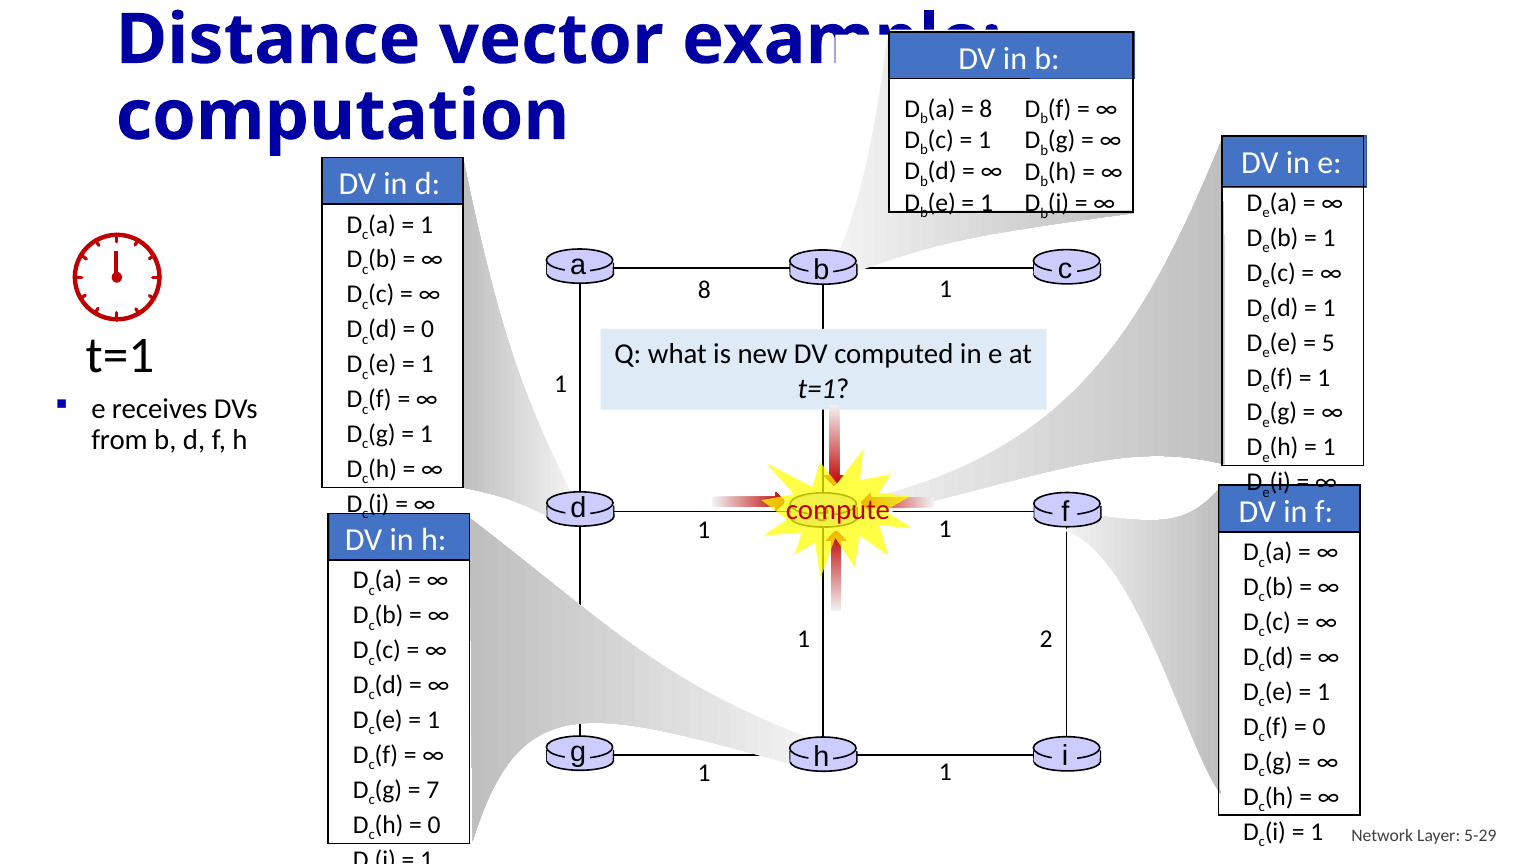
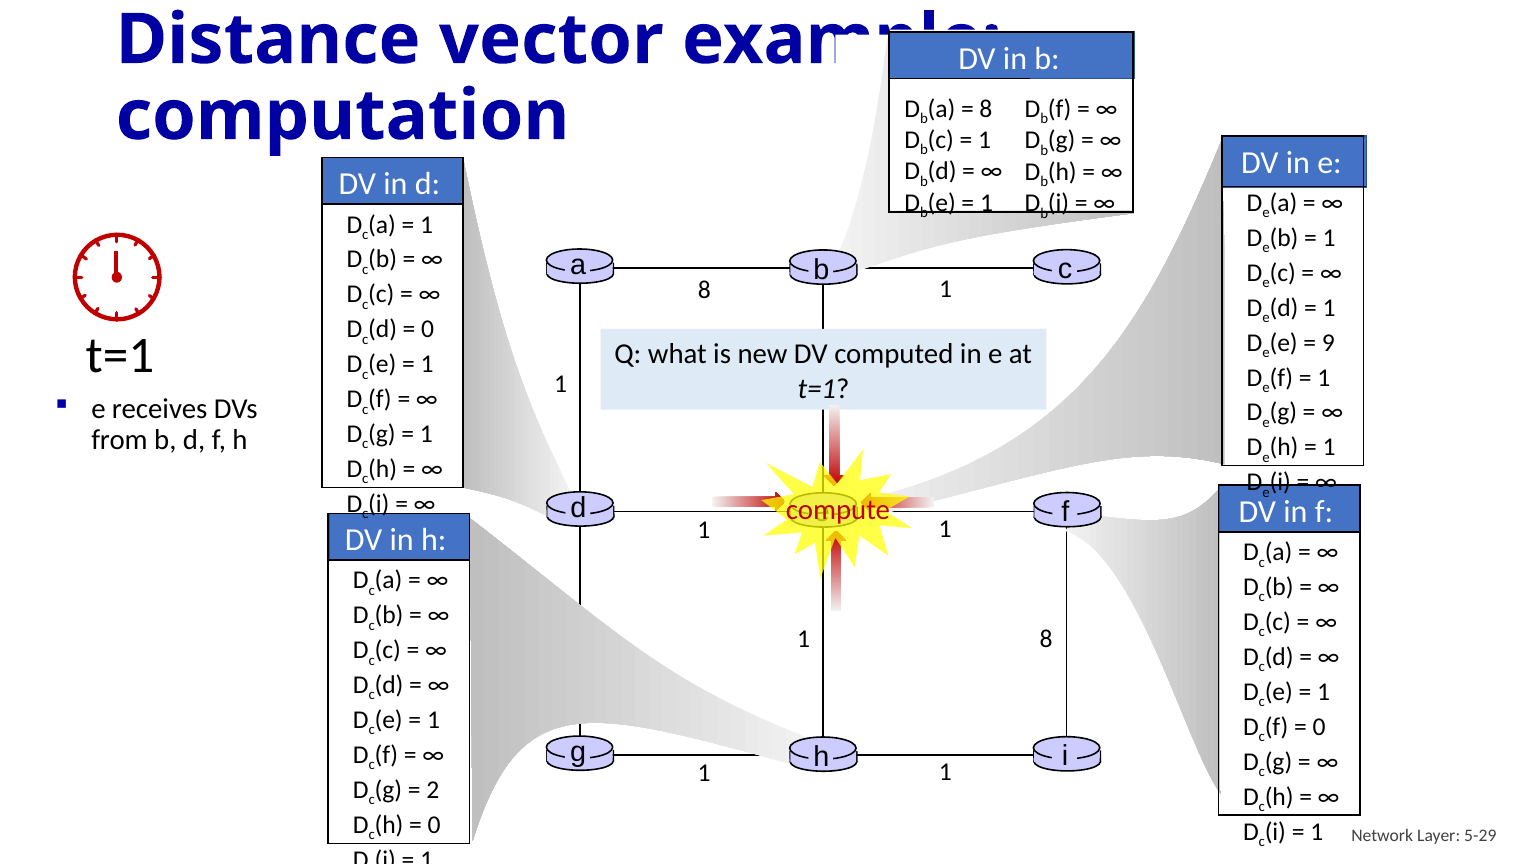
5: 5 -> 9 (1328, 343)
2: 2 -> 8 (1046, 639)
7: 7 -> 2 (433, 790)
